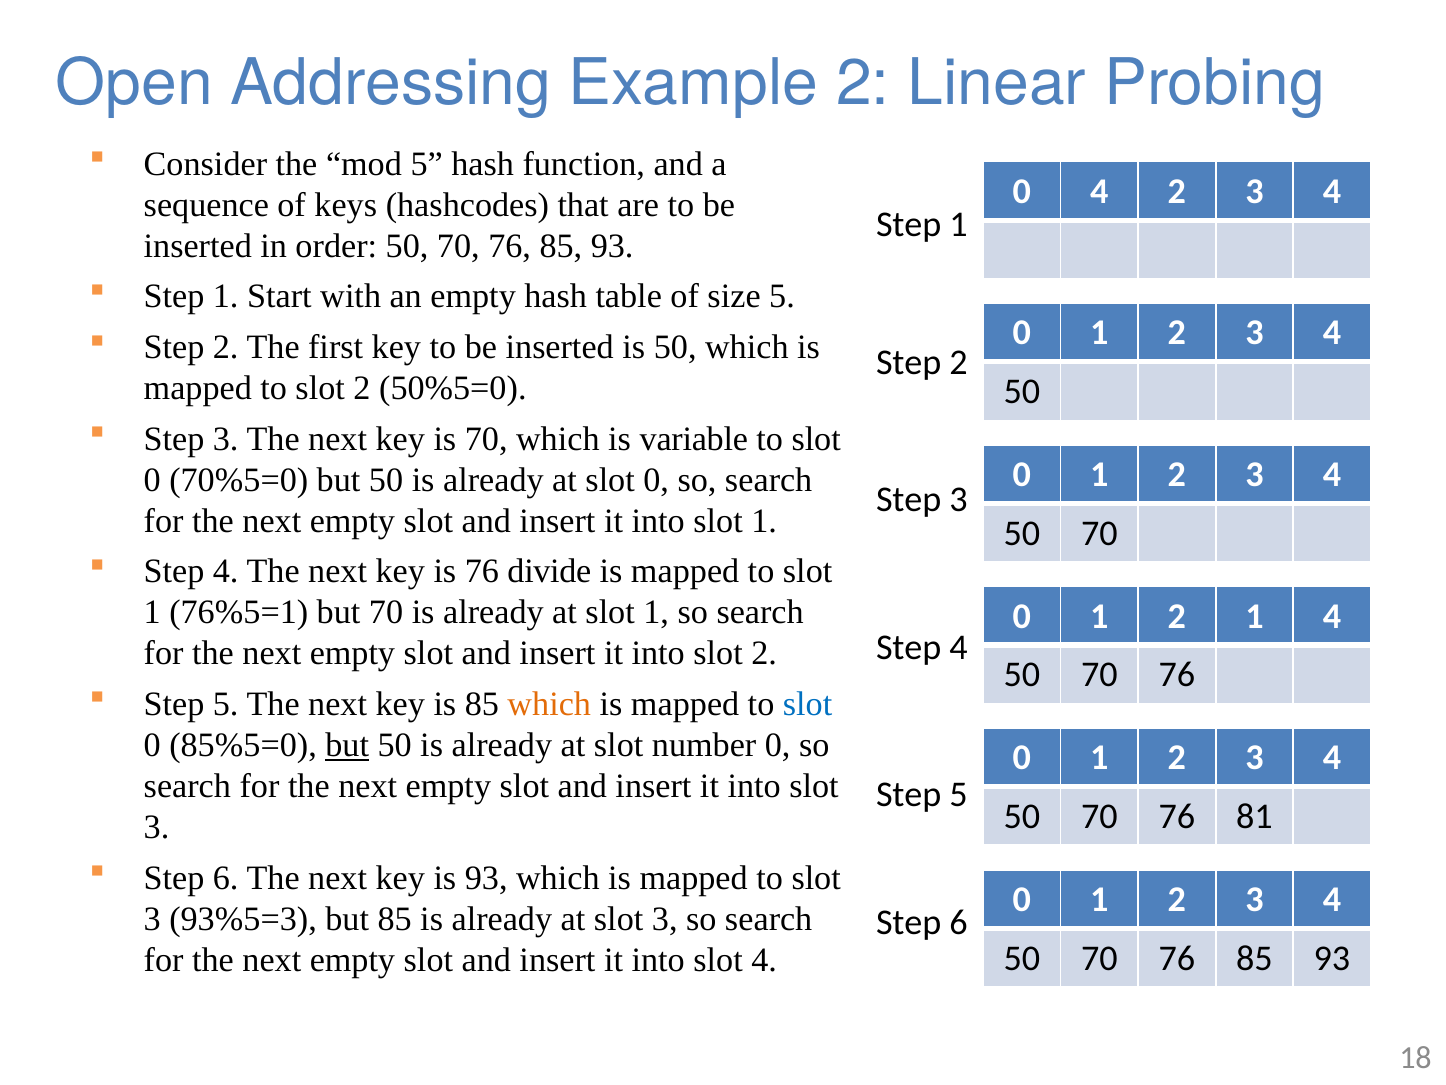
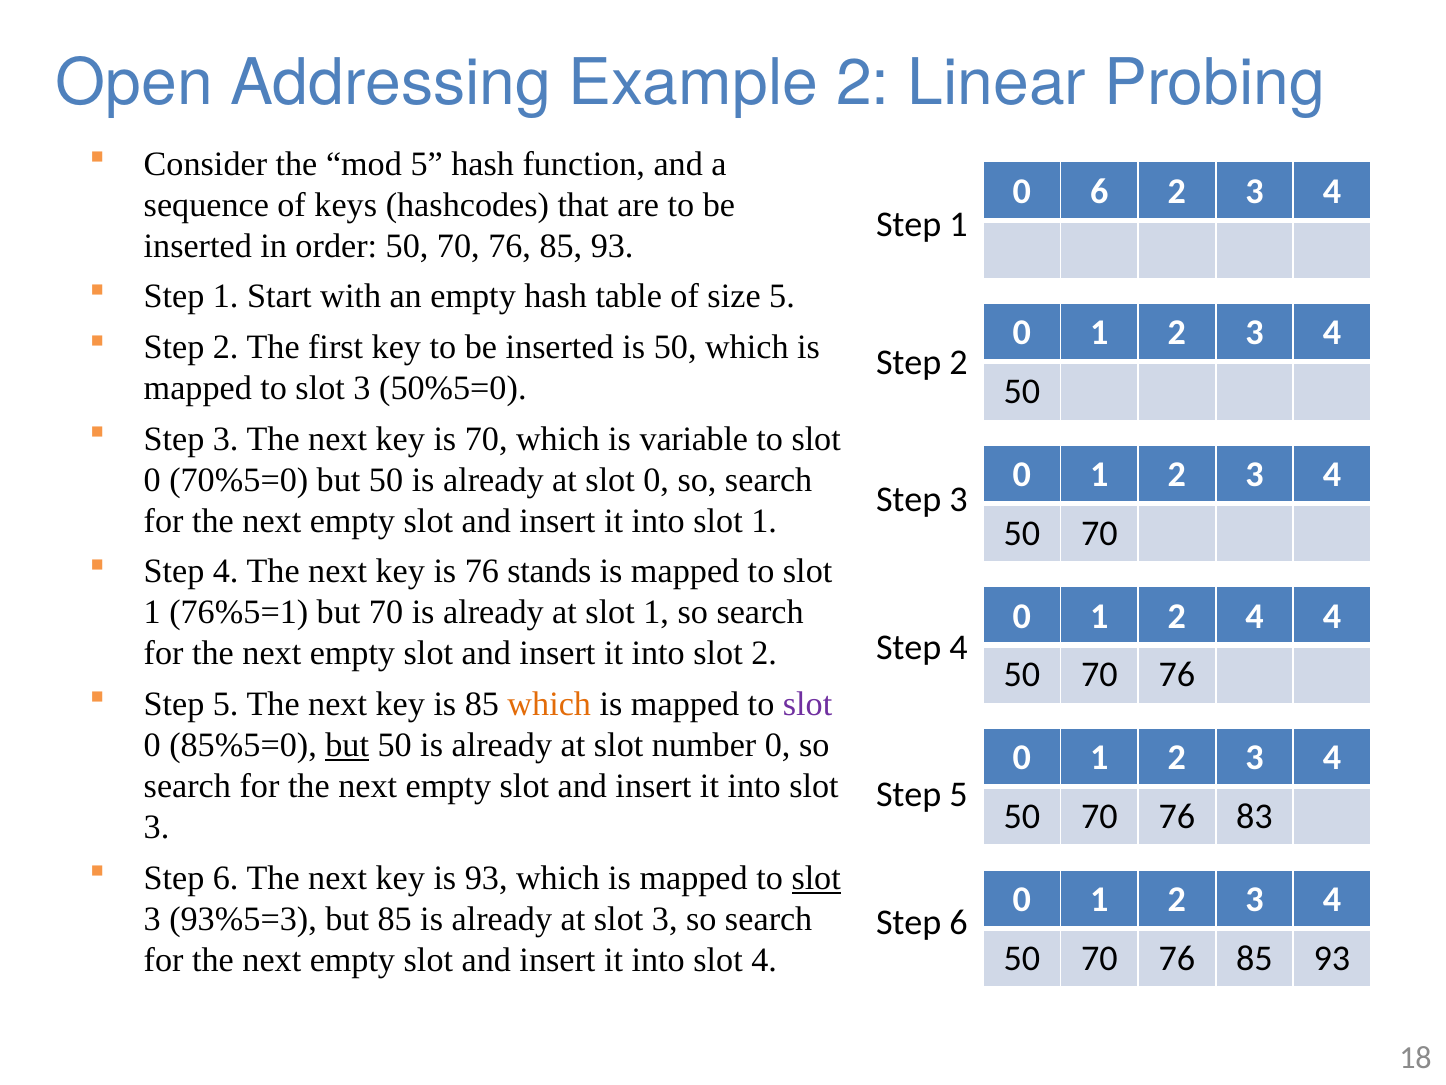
0 4: 4 -> 6 (1099, 191)
2: 2 -> 3 (362, 388)
divide: divide -> stands (549, 571)
2 1: 1 -> 4 (1254, 616)
slot colour: blue -> purple (808, 704)
81: 81 -> 83 (1254, 816)
slot underline: none -> present (816, 877)
